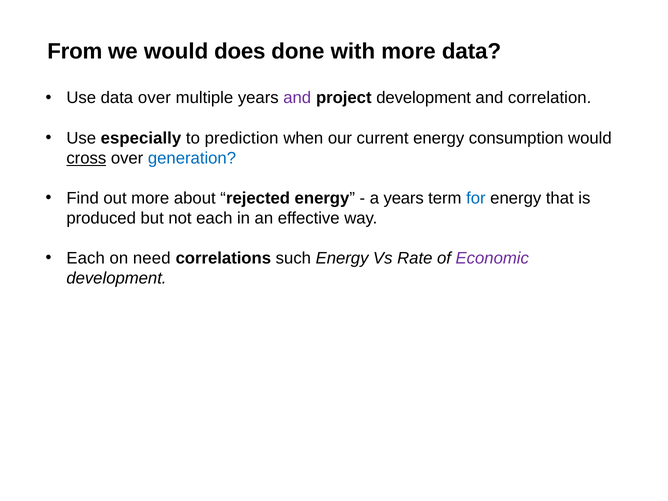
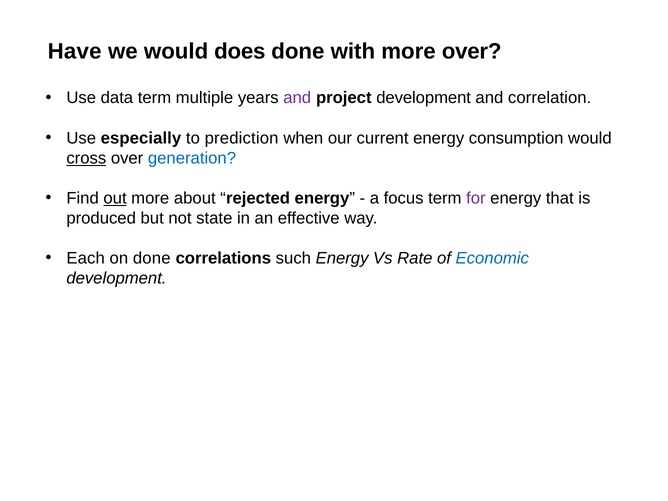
From: From -> Have (75, 52)
more data: data -> over (472, 52)
data over: over -> term (155, 98)
out underline: none -> present (115, 198)
a years: years -> focus (404, 198)
for colour: blue -> purple (476, 198)
not each: each -> state (214, 218)
on need: need -> done (152, 258)
Economic colour: purple -> blue (492, 258)
